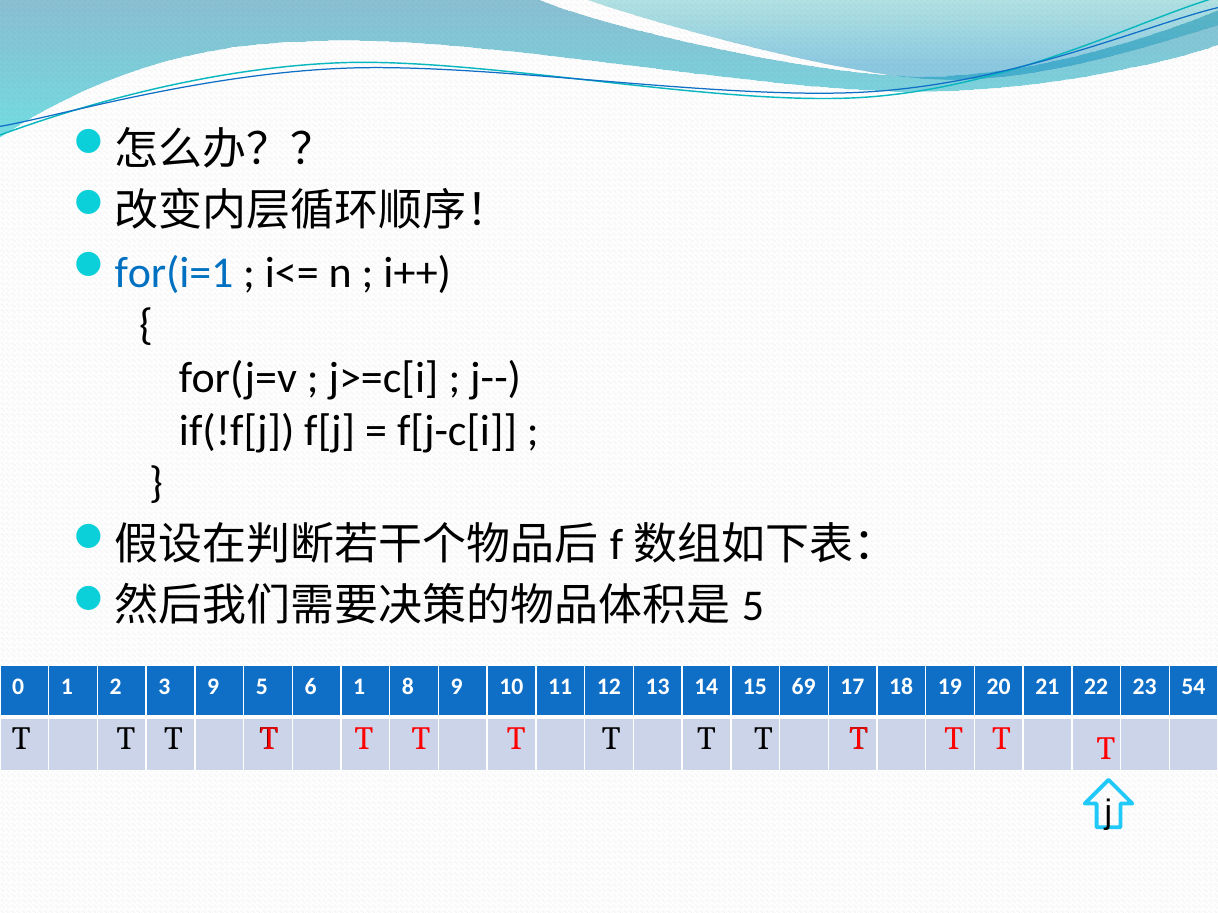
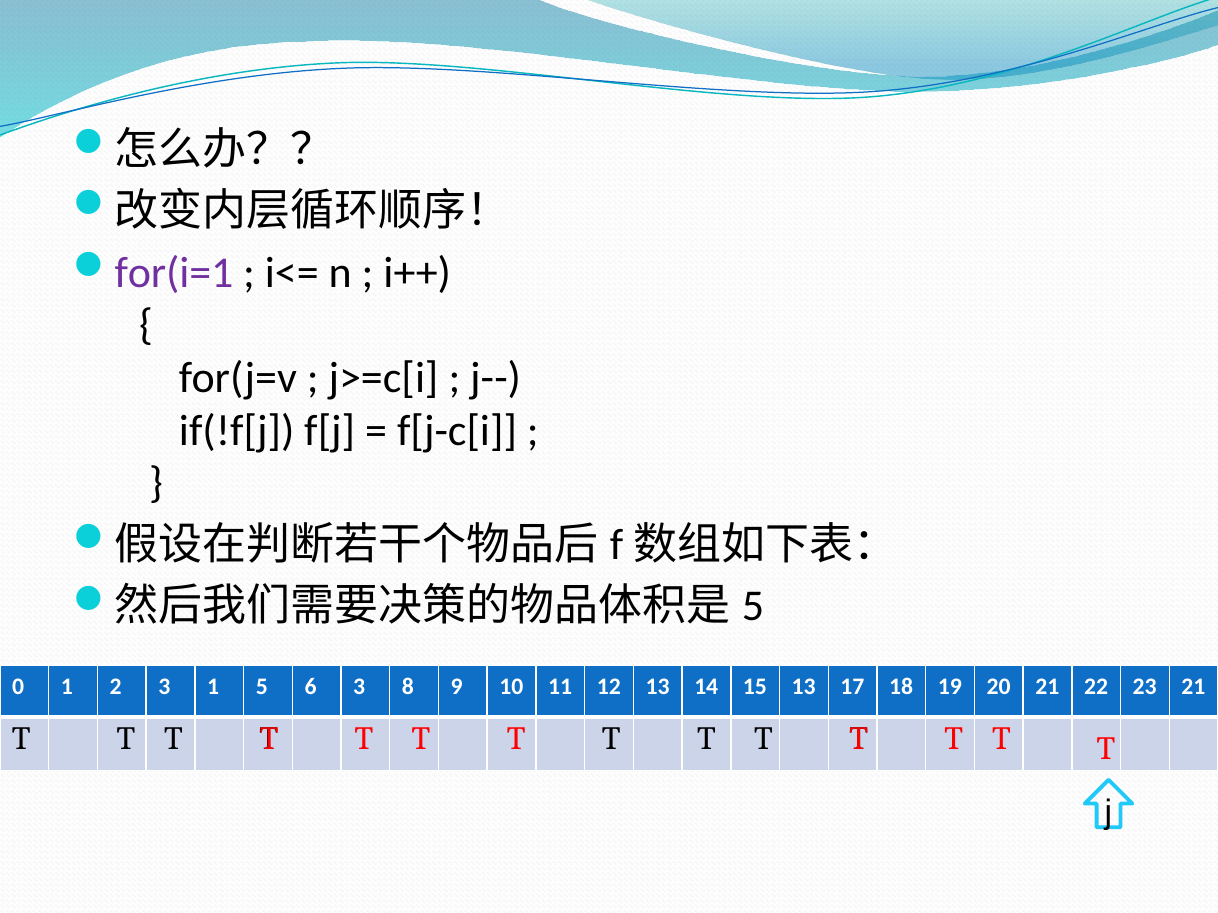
for(i=1 colour: blue -> purple (174, 273)
3 9: 9 -> 1 (213, 687)
6 1: 1 -> 3 (359, 687)
15 69: 69 -> 13 (804, 687)
23 54: 54 -> 21 (1193, 687)
